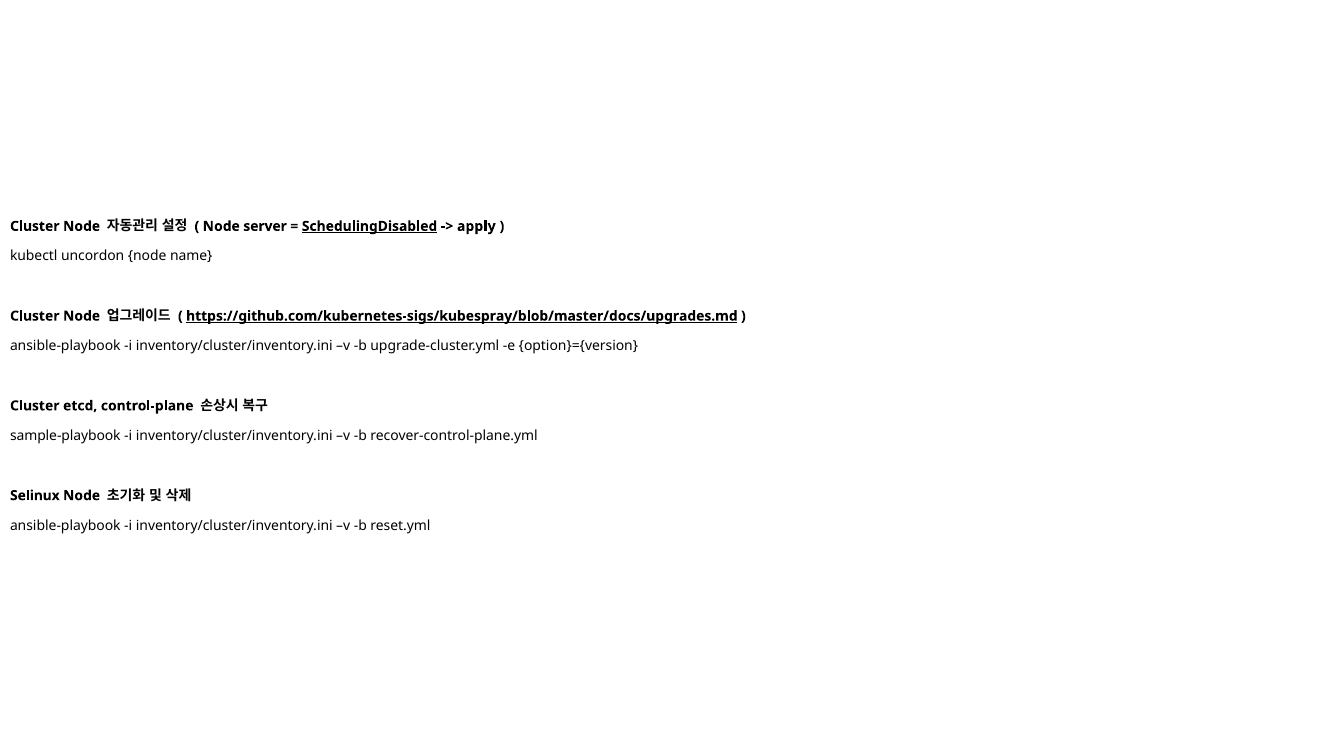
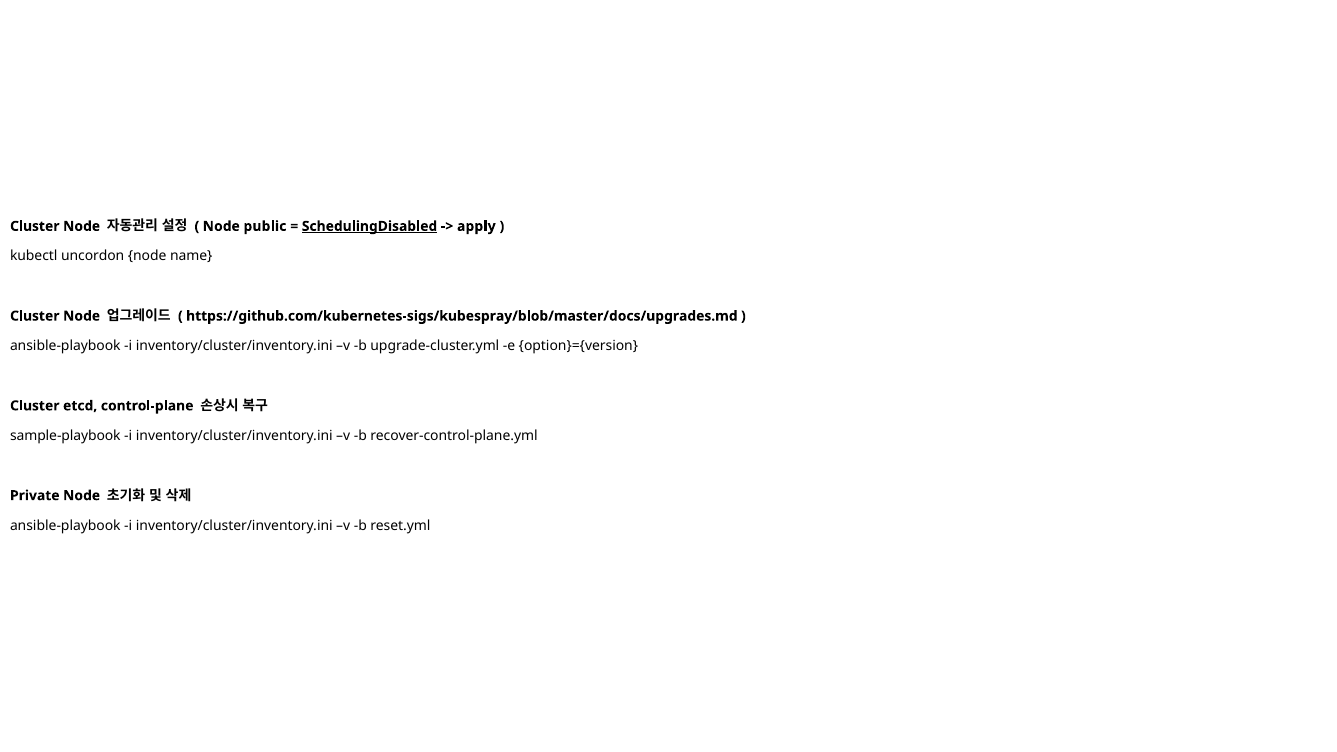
server: server -> public (265, 226)
https://github.com/kubernetes-sigs/kubespray/blob/master/docs/upgrades.md underline: present -> none (462, 316)
Selinux: Selinux -> Private (35, 496)
